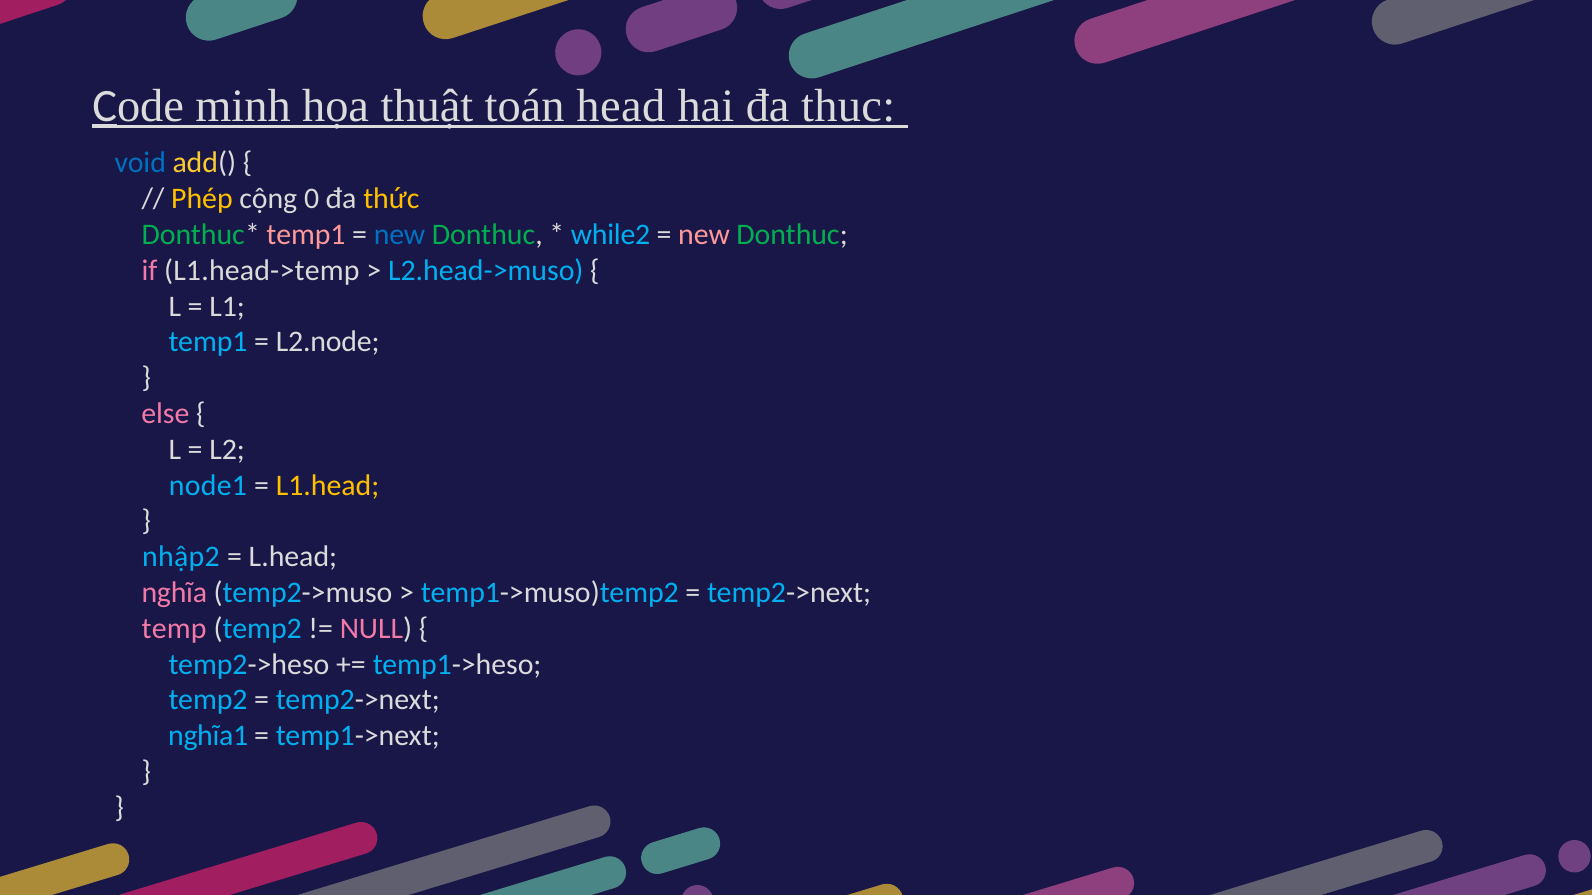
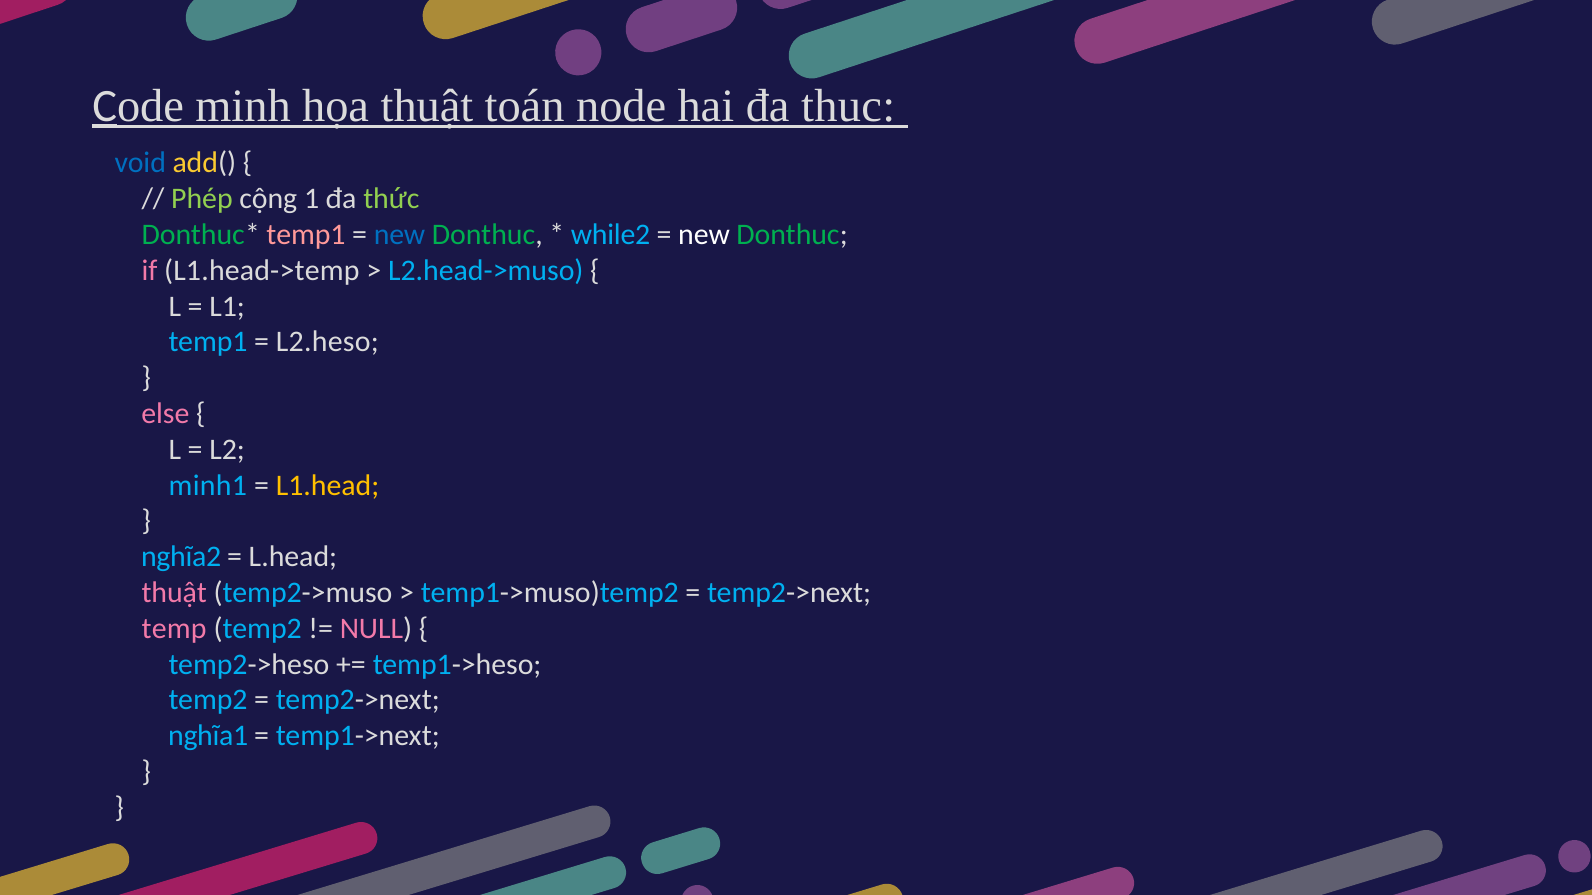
head: head -> node (621, 106)
Phép colour: yellow -> light green (202, 199)
0: 0 -> 1 (312, 199)
thức colour: yellow -> light green (391, 199)
new colour: pink -> white (704, 235)
L2.node: L2.node -> L2.heso (327, 342)
node1: node1 -> minh1 (208, 486)
nhập2: nhập2 -> nghĩa2 (181, 557)
nghĩa: nghĩa -> thuật (174, 593)
